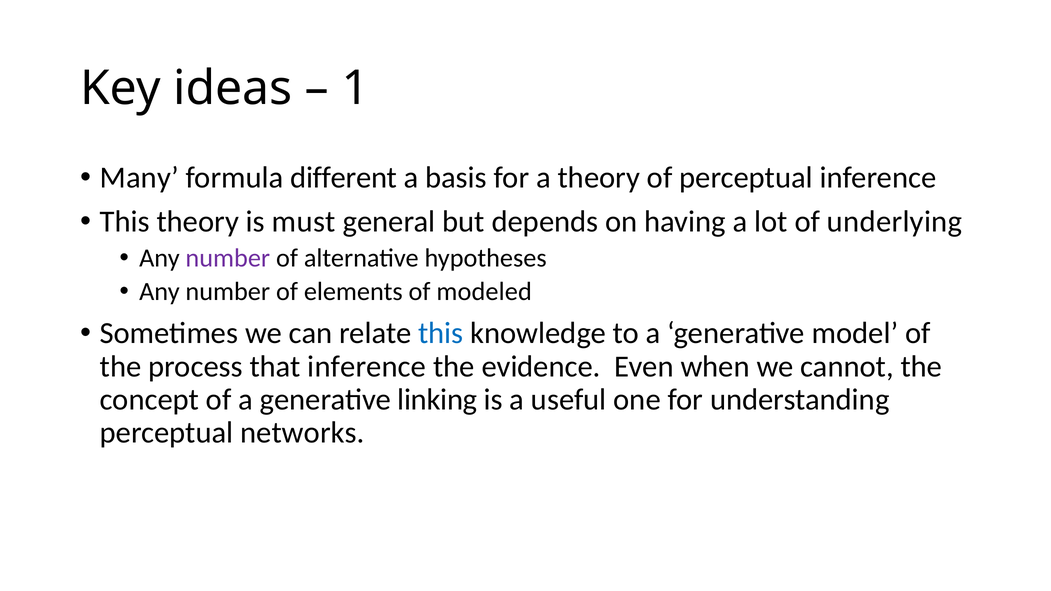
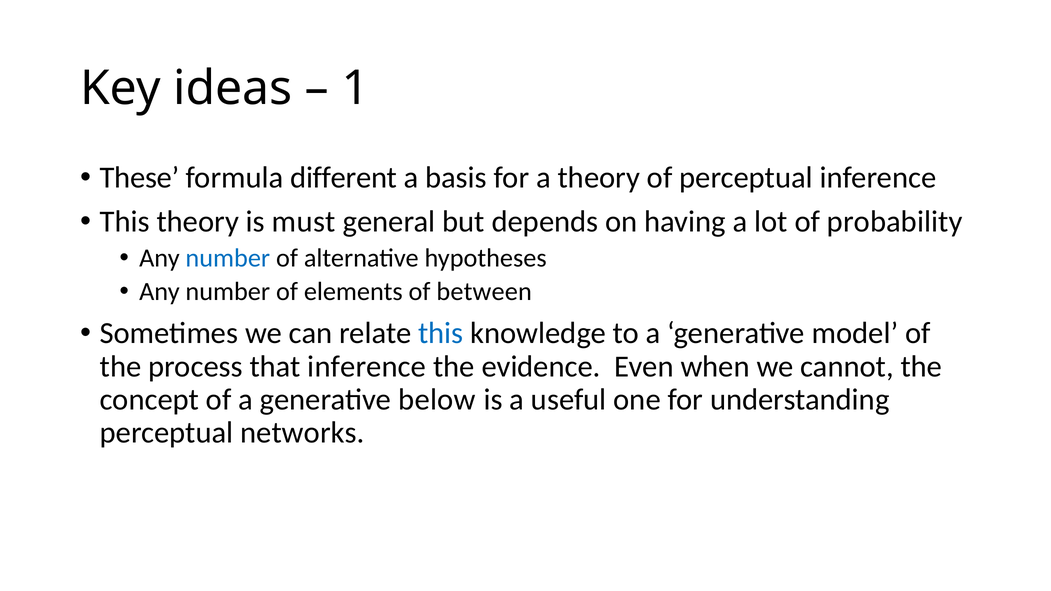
Many: Many -> These (139, 178)
underlying: underlying -> probability (895, 222)
number colour: purple -> blue (228, 258)
modeled: modeled -> between (484, 292)
linking: linking -> below (437, 400)
